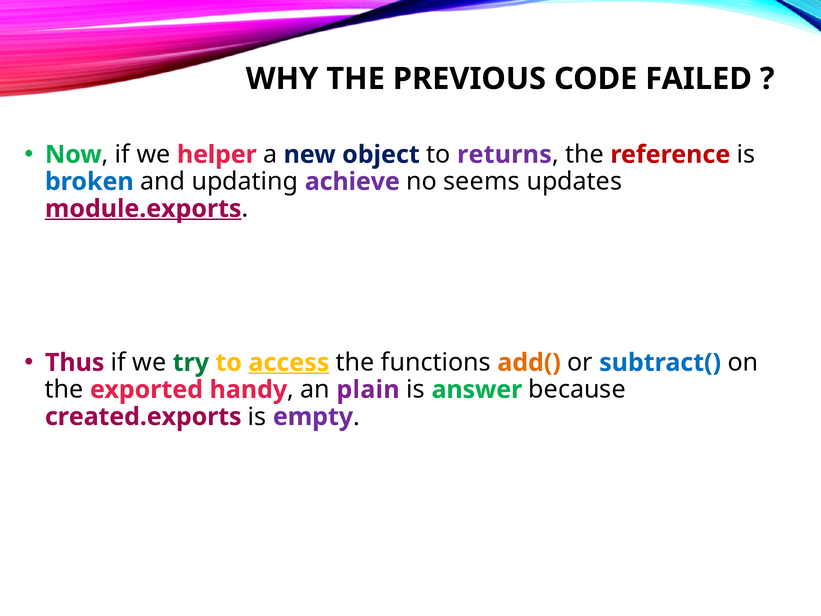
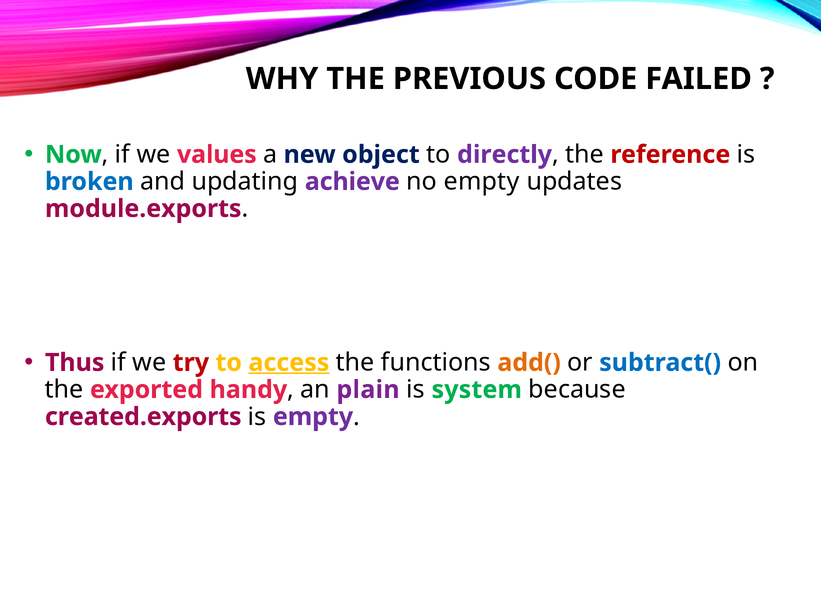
helper: helper -> values (217, 155)
returns: returns -> directly (505, 155)
no seems: seems -> empty (482, 182)
module.exports underline: present -> none (143, 209)
try colour: green -> red (191, 362)
answer: answer -> system (477, 390)
